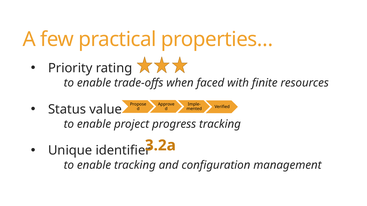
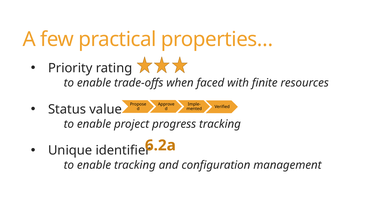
3.2a: 3.2a -> 6.2a (160, 146)
